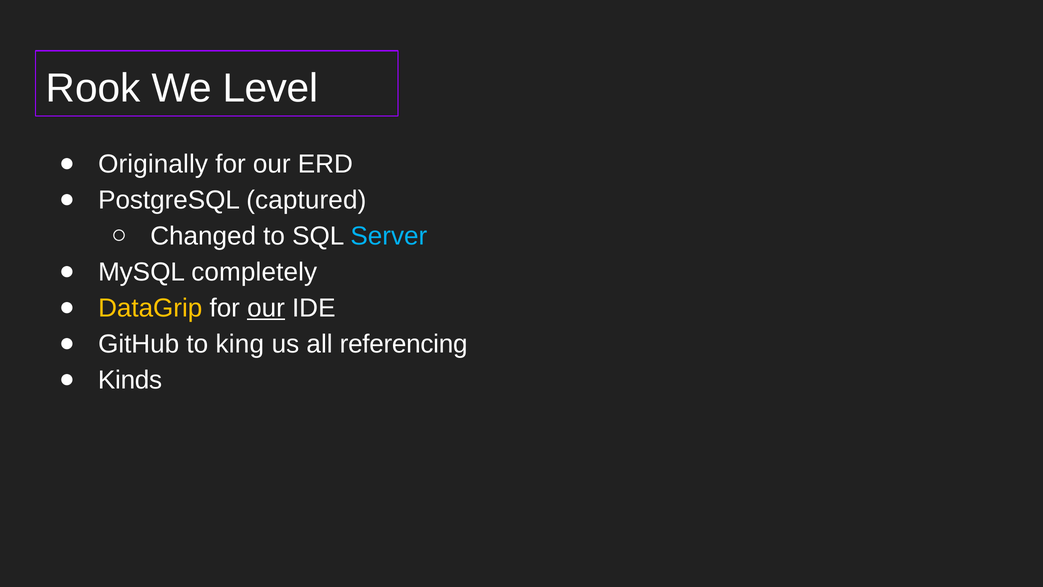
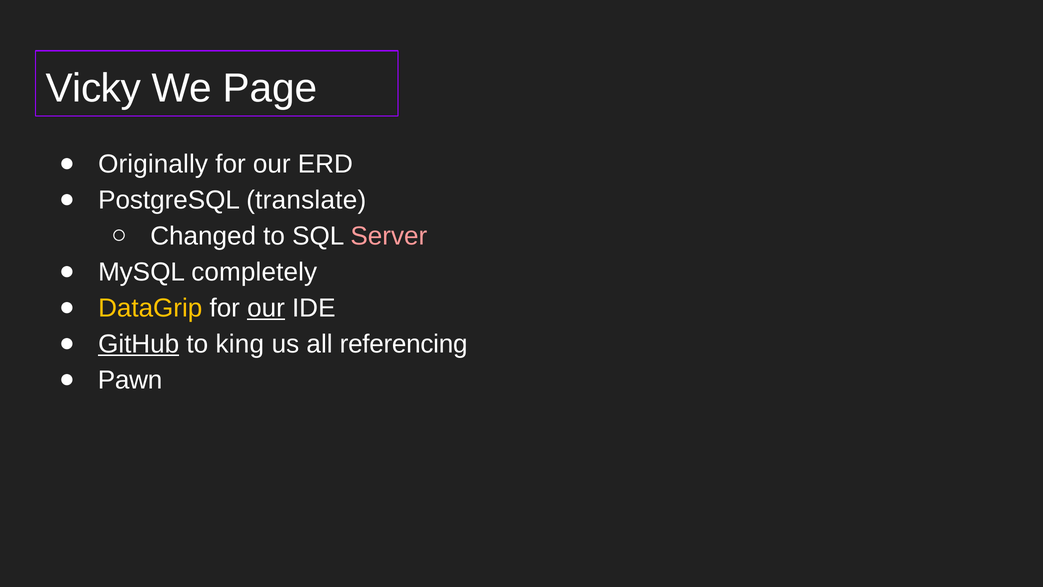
Rook: Rook -> Vicky (93, 88)
Level: Level -> Page (270, 88)
captured: captured -> translate (306, 200)
Server colour: light blue -> pink (389, 236)
GitHub underline: none -> present (139, 344)
Kinds: Kinds -> Pawn (130, 380)
